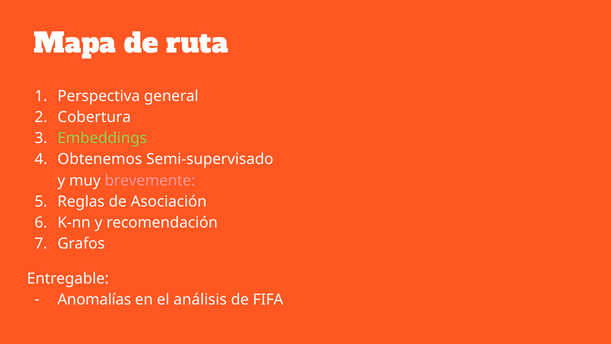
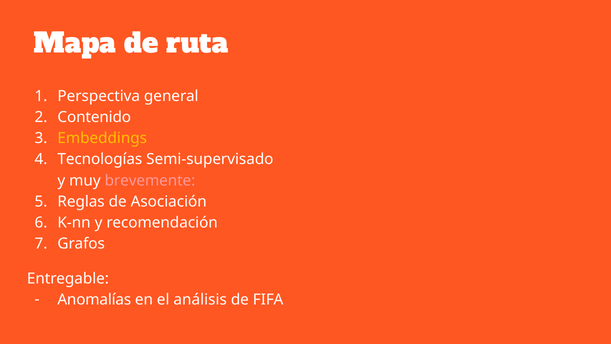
Cobertura: Cobertura -> Contenido (94, 117)
Embeddings colour: light green -> yellow (102, 138)
Obtenemos: Obtenemos -> Tecnologías (100, 159)
